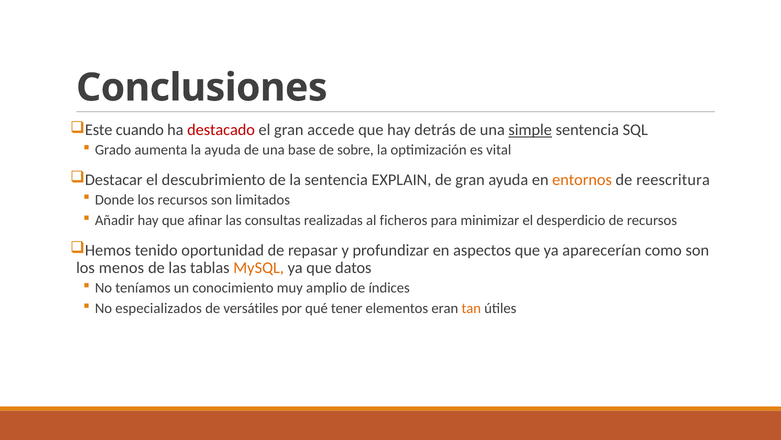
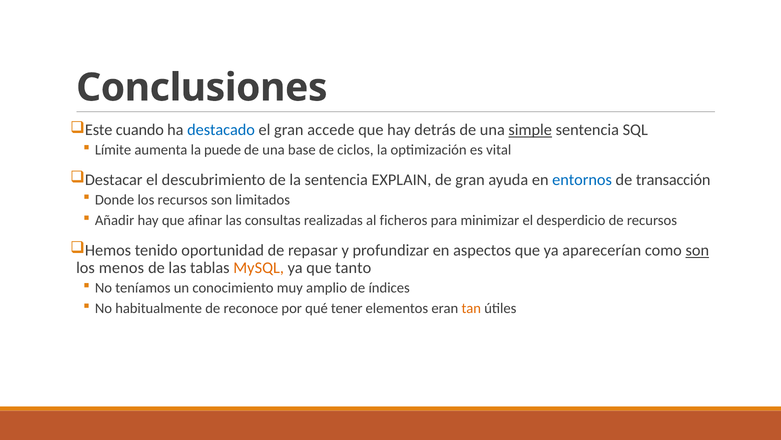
destacado colour: red -> blue (221, 130)
Grado: Grado -> Límite (113, 150)
la ayuda: ayuda -> puede (223, 150)
sobre: sobre -> ciclos (355, 150)
entornos colour: orange -> blue (582, 180)
reescritura: reescritura -> transacción (673, 180)
son underline: none -> present (697, 250)
datos: datos -> tanto (353, 267)
especializados: especializados -> habitualmente (159, 308)
versátiles: versátiles -> reconoce (251, 308)
